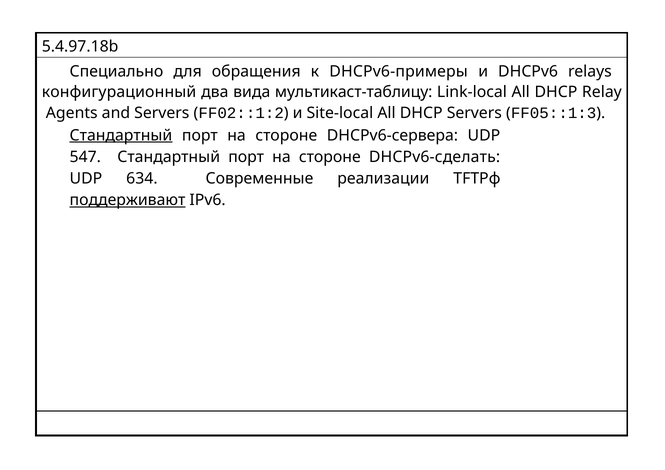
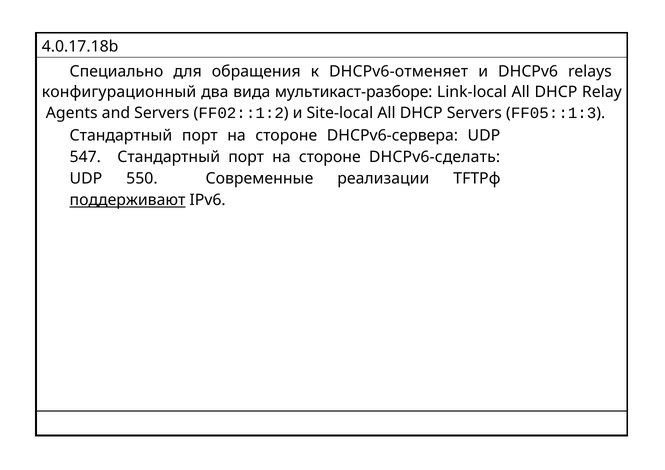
5.4.97.18b: 5.4.97.18b -> 4.0.17.18b (80, 47)
DHCPv6-примеры: DHCPv6-примеры -> DHCPv6-отменяет (399, 72)
мультикаст-таблицу: мультикаст-таблицу -> мультикаст-разборе (354, 92)
Стандартный underline: present -> none (121, 135)
634: 634 -> 550 (142, 179)
